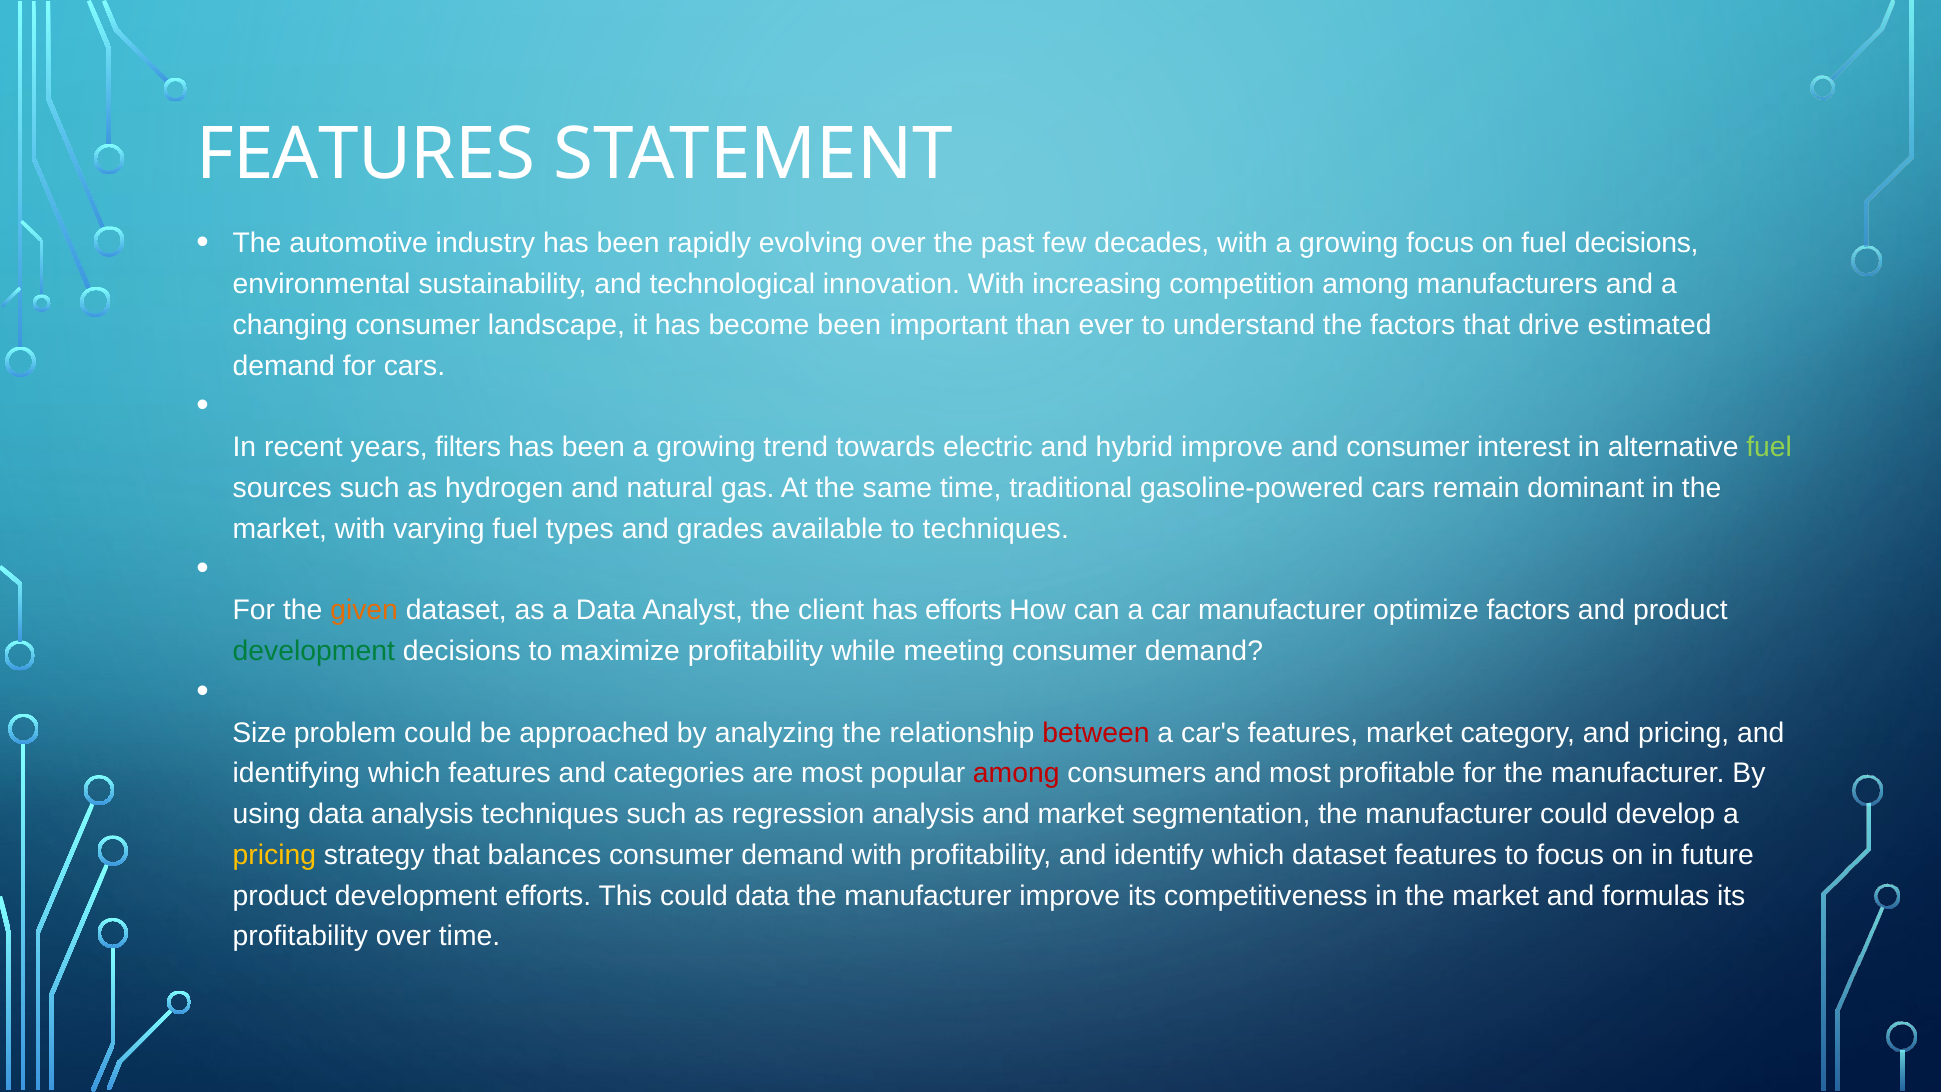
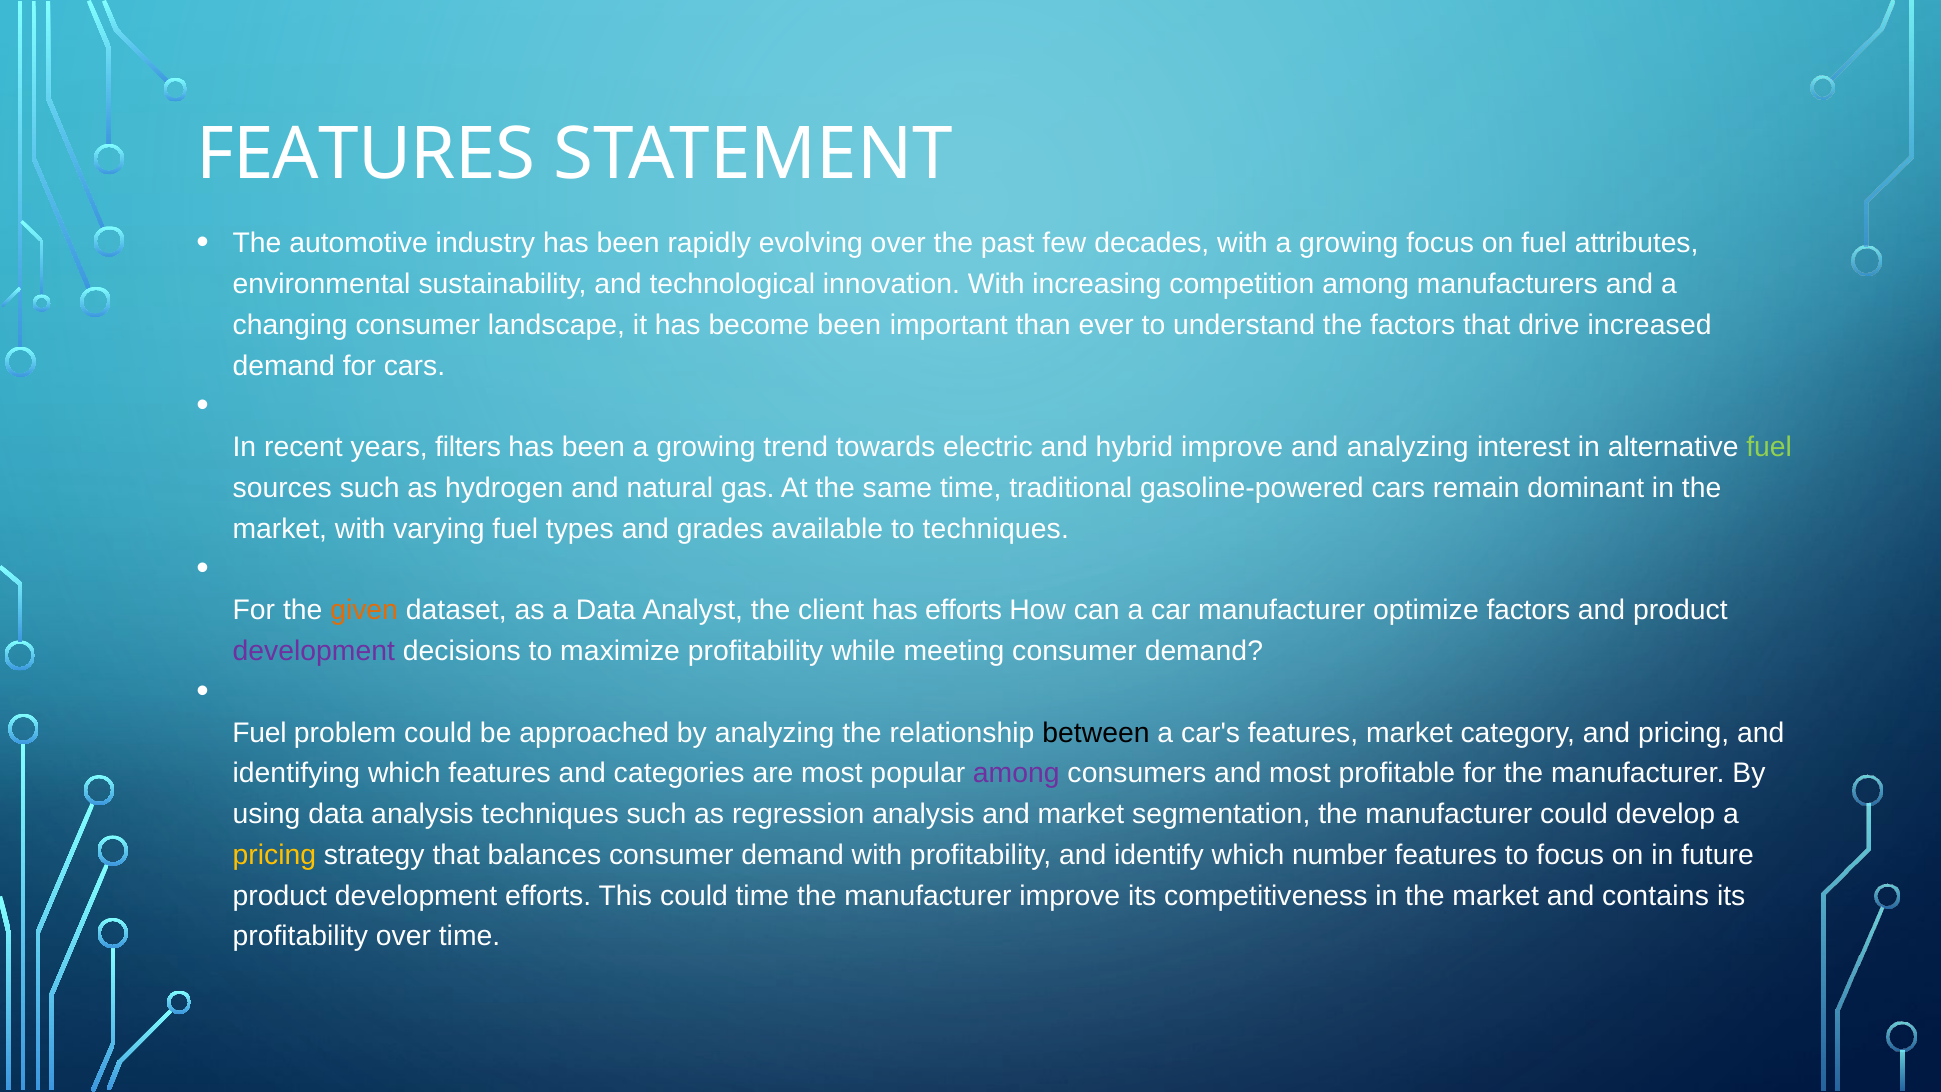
fuel decisions: decisions -> attributes (1637, 244)
estimated: estimated -> increased (1650, 325)
and consumer: consumer -> analyzing (1408, 447)
development colour: green -> purple (314, 651)
Size: Size -> Fuel (260, 733)
between colour: red -> black (1096, 733)
among colour: red -> purple (1016, 773)
which dataset: dataset -> number (1340, 855)
could data: data -> time (762, 896)
formulas: formulas -> contains (1656, 896)
